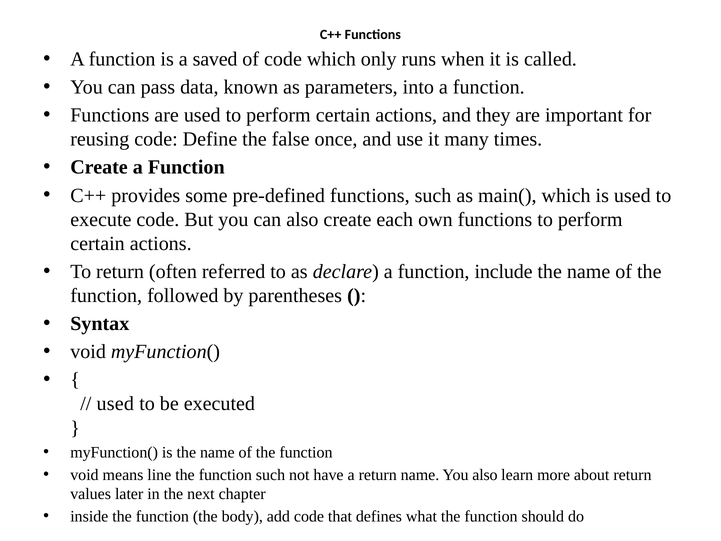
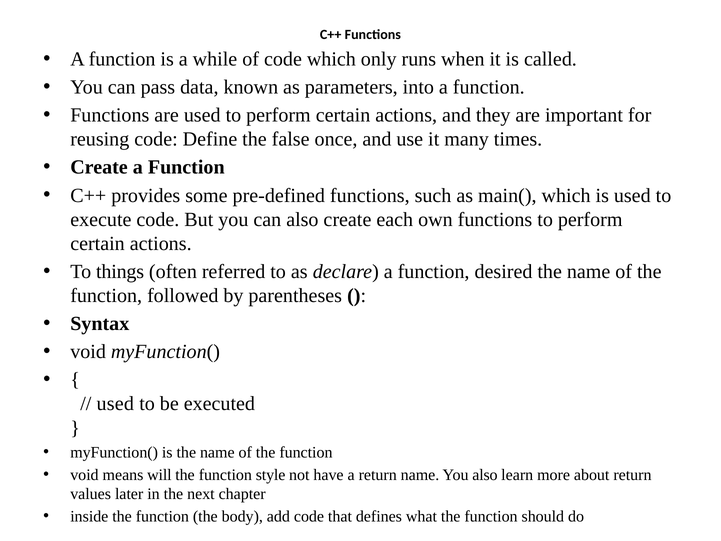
saved: saved -> while (215, 59)
To return: return -> things (120, 271)
include: include -> desired (503, 271)
line: line -> will (159, 475)
function such: such -> style (271, 475)
